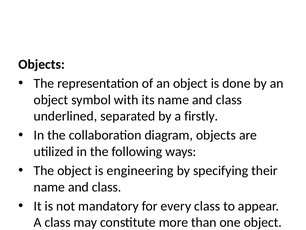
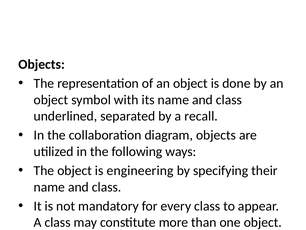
a firstly: firstly -> recall (201, 116)
